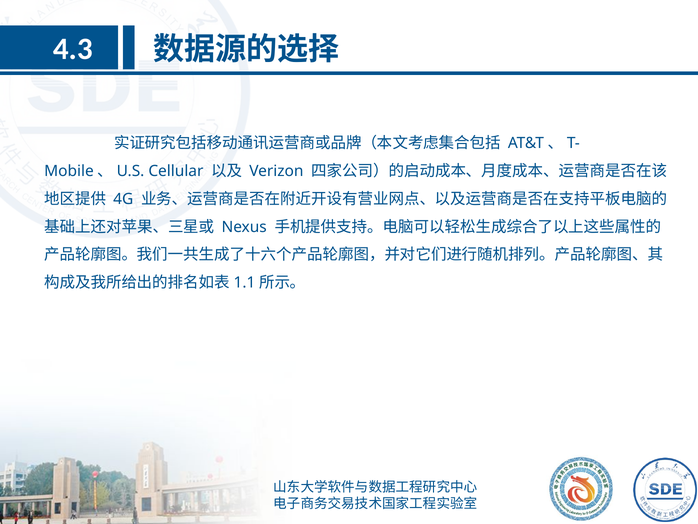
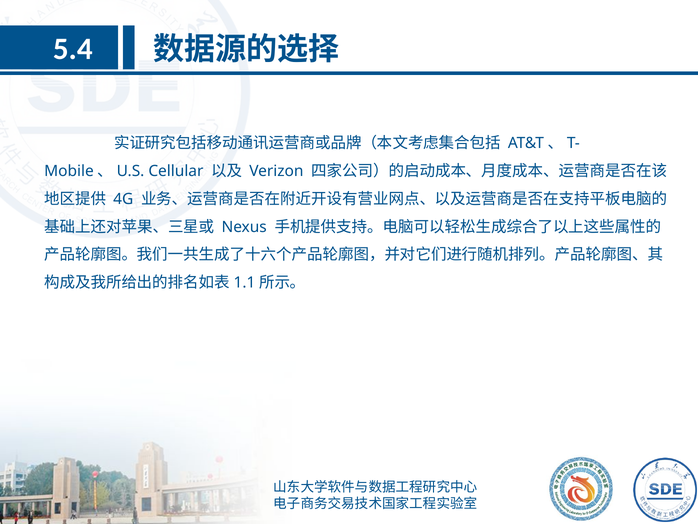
4.3: 4.3 -> 5.4 (73, 49)
